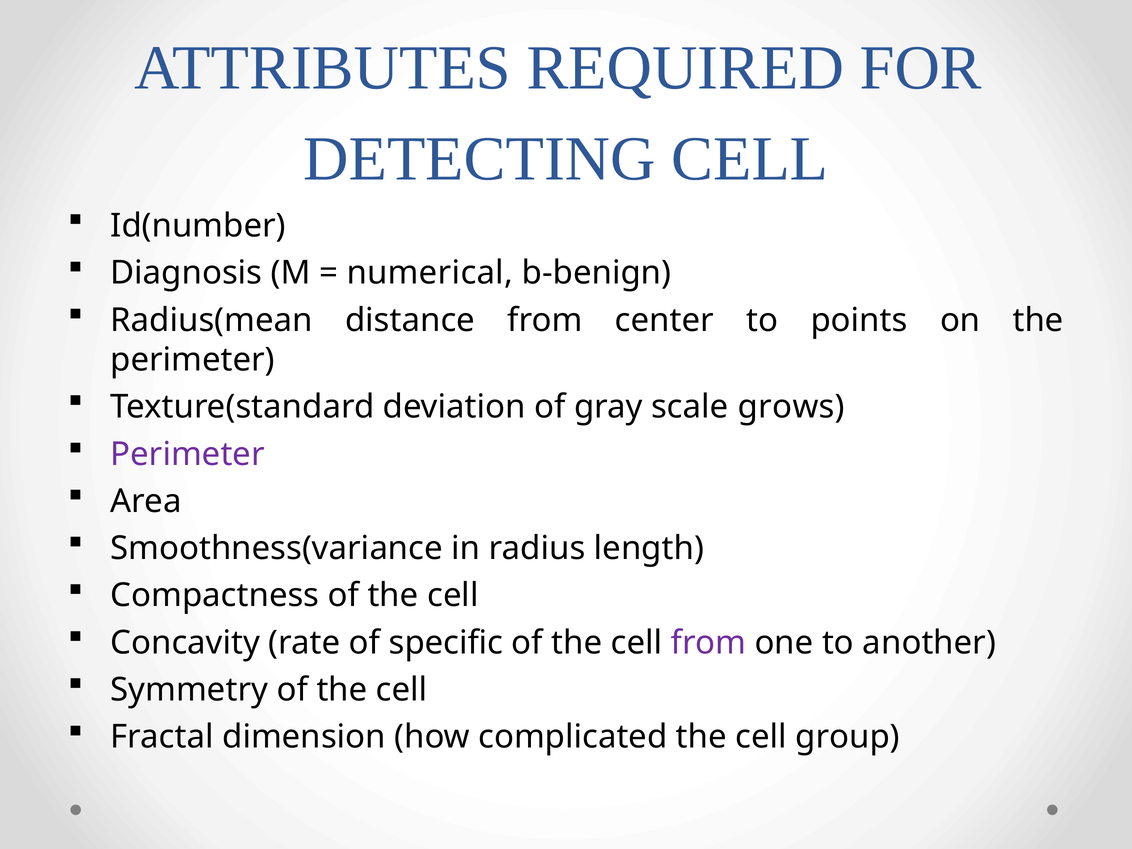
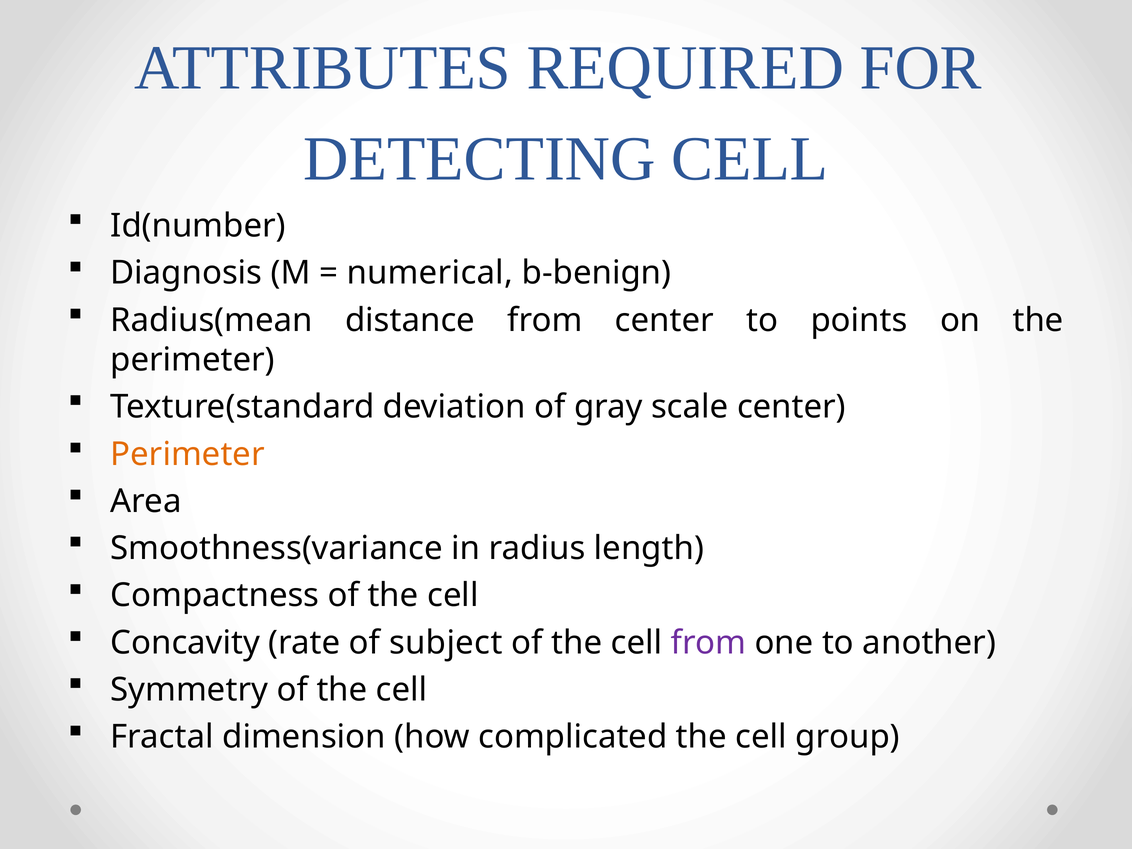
scale grows: grows -> center (791, 407)
Perimeter colour: purple -> orange (188, 454)
specific: specific -> subject (446, 643)
